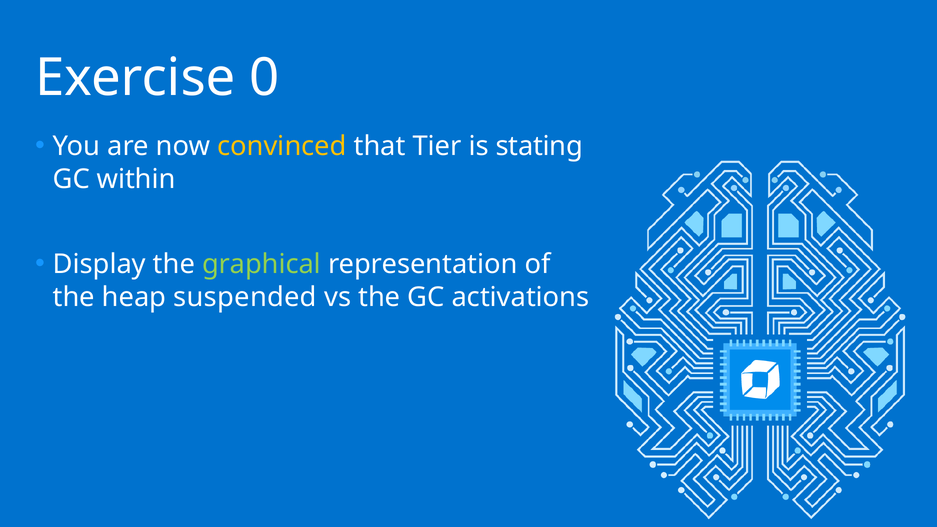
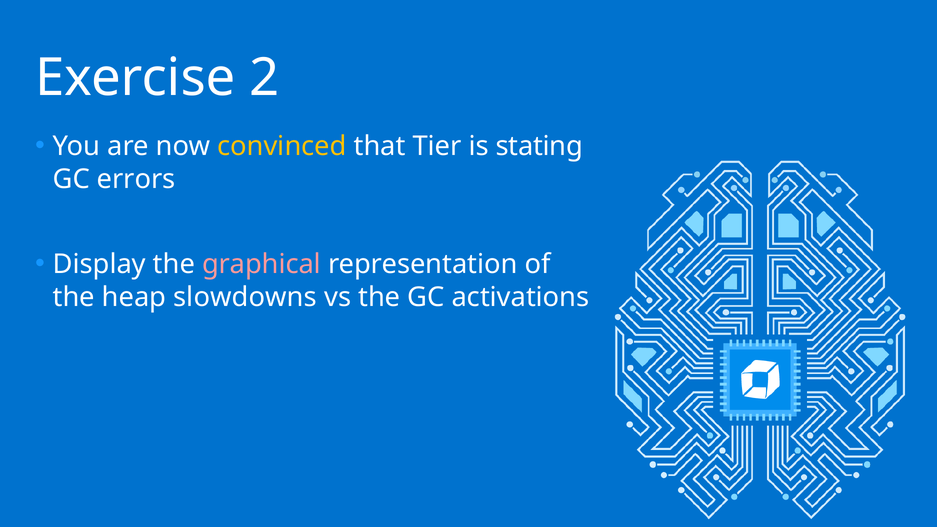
0: 0 -> 2 (264, 78)
within: within -> errors (136, 179)
graphical colour: light green -> pink (262, 264)
suspended: suspended -> slowdowns (245, 297)
